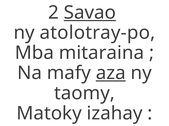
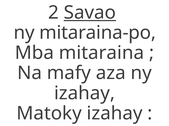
atolotray-po: atolotray-po -> mitaraina-po (98, 33)
aza underline: present -> none (111, 73)
taomy: taomy -> izahay (84, 94)
